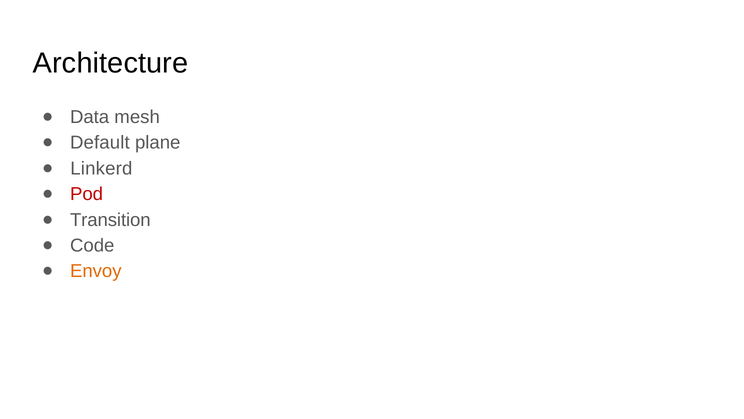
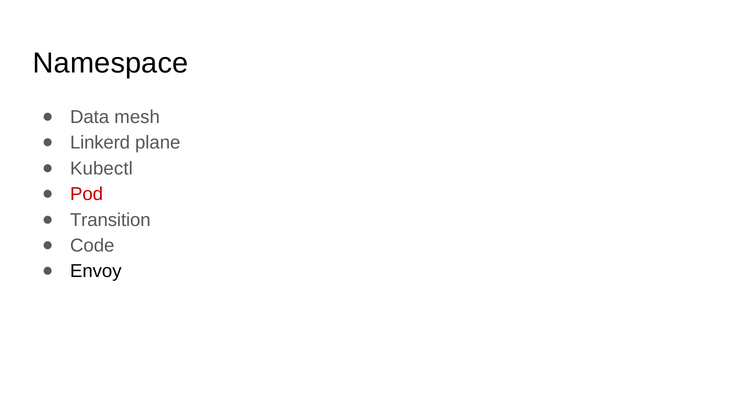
Architecture: Architecture -> Namespace (111, 63)
Default: Default -> Linkerd (100, 143)
Linkerd: Linkerd -> Kubectl (101, 168)
Envoy colour: orange -> black (96, 271)
